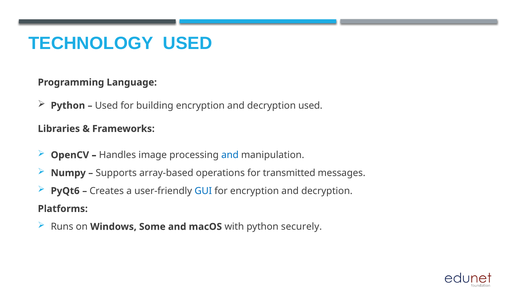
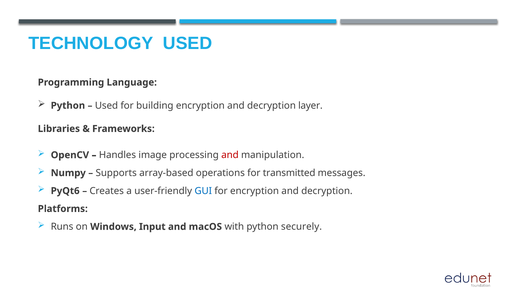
decryption used: used -> layer (310, 106)
and colour: blue -> red (230, 155)
Some: Some -> Input (152, 227)
